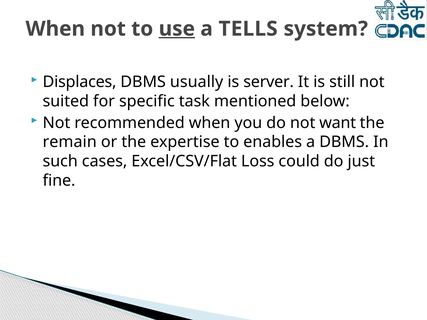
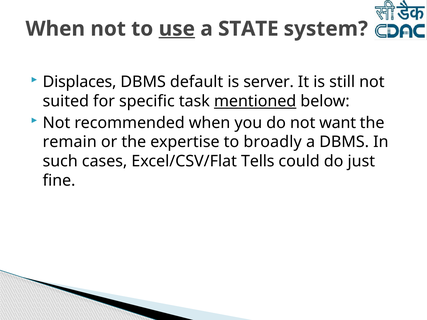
TELLS: TELLS -> STATE (248, 29)
usually: usually -> default (197, 82)
mentioned underline: none -> present (255, 101)
enables: enables -> broadly (273, 142)
Loss: Loss -> Tells (258, 161)
